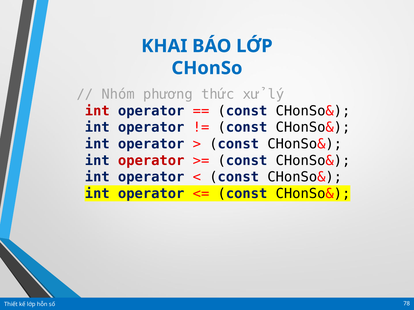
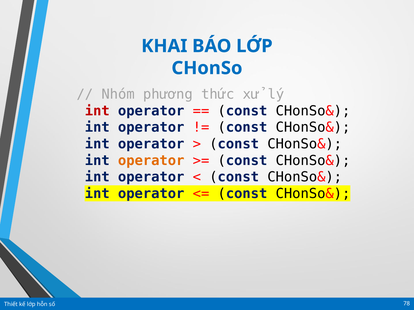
operator colour: red -> orange (151, 161)
